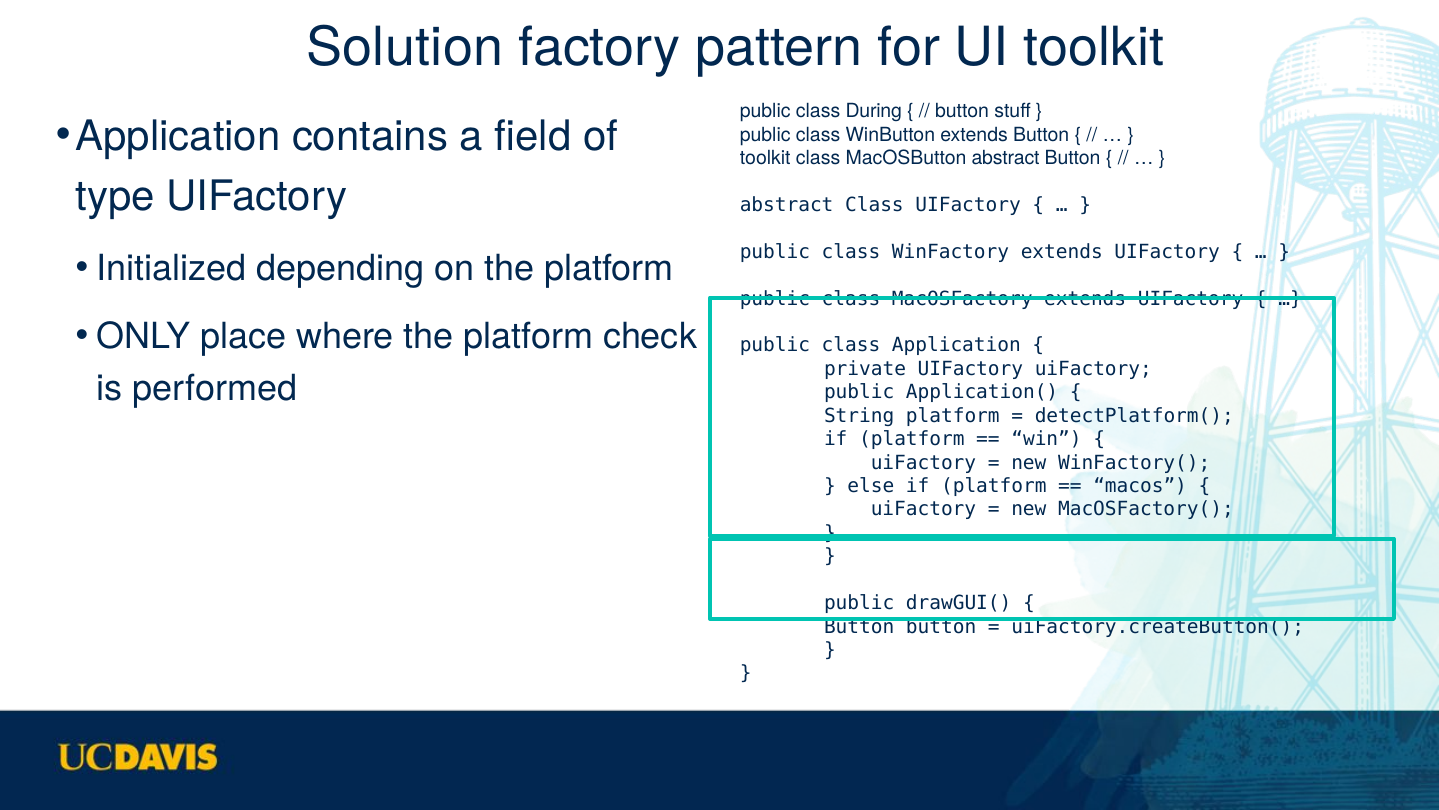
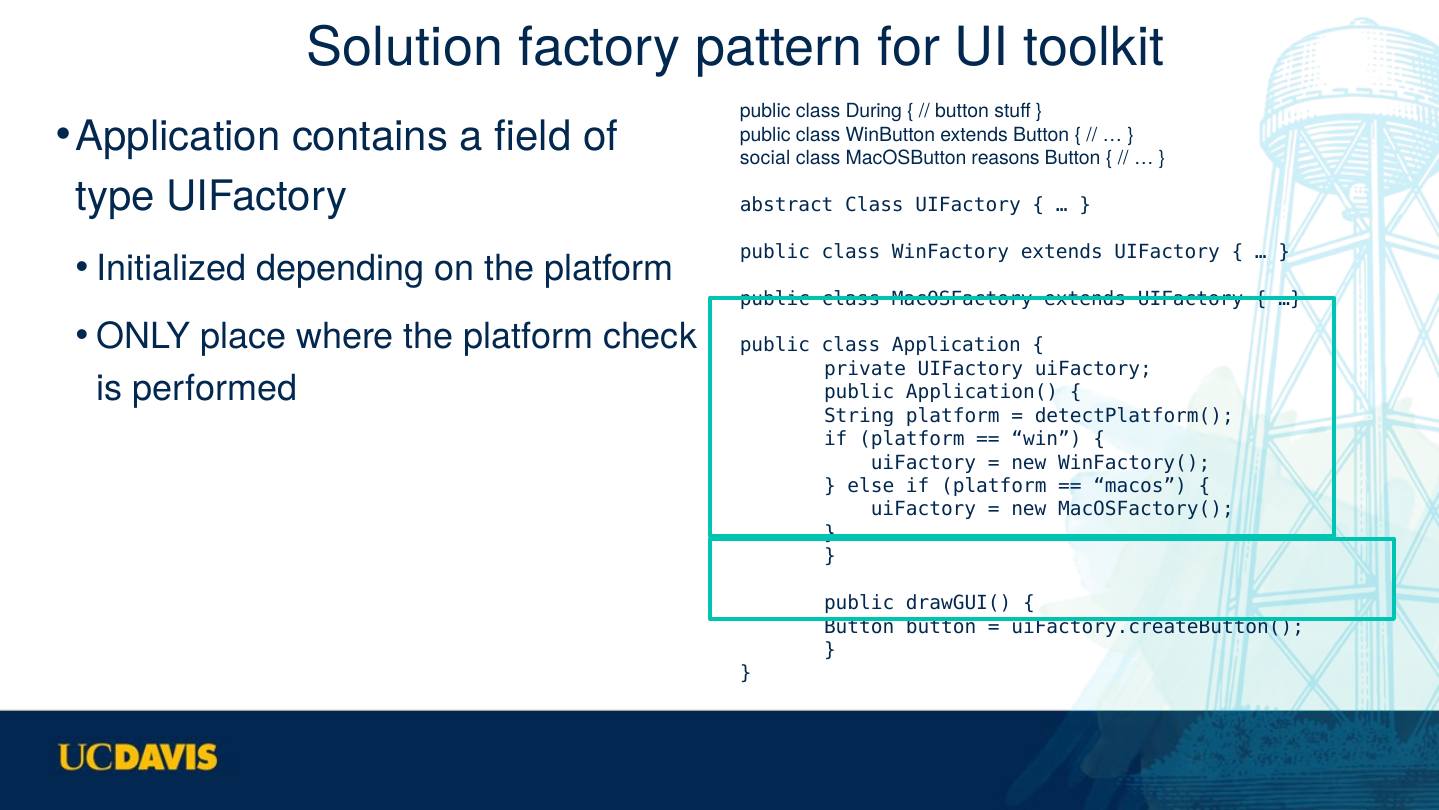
toolkit: toolkit -> social (765, 158)
MacOSButton abstract: abstract -> reasons (1006, 158)
